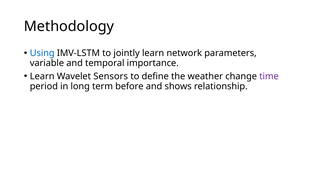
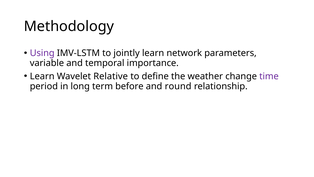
Using colour: blue -> purple (42, 53)
Sensors: Sensors -> Relative (111, 76)
shows: shows -> round (178, 86)
